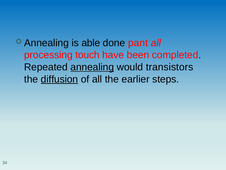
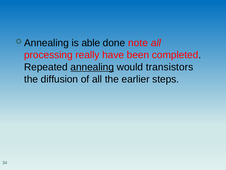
pant: pant -> note (138, 43)
touch: touch -> really (87, 55)
diffusion underline: present -> none (59, 79)
